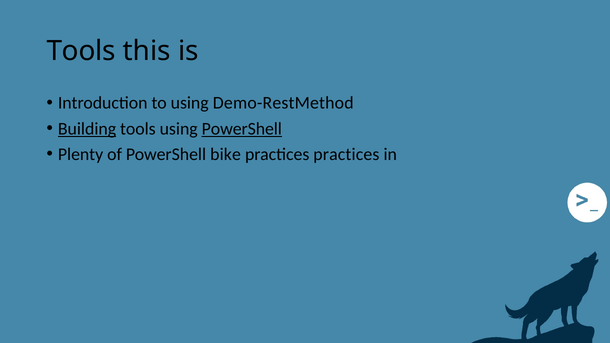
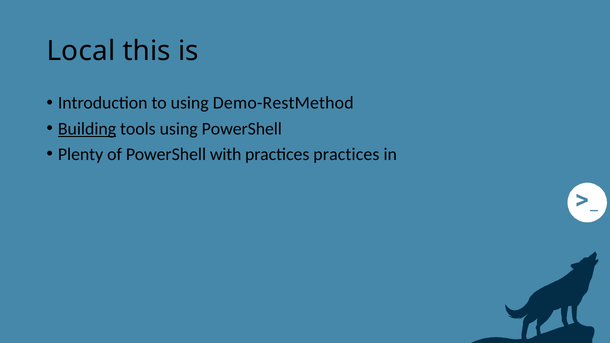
Tools: Tools -> Local (81, 51)
PowerShell underline: present -> none (242, 129)
bike: bike -> with (226, 154)
